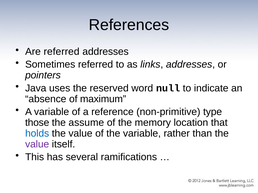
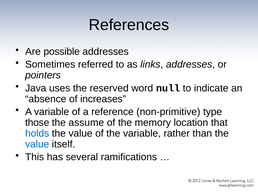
Are referred: referred -> possible (62, 52)
maximum: maximum -> increases (103, 99)
value colour: purple -> blue (37, 145)
